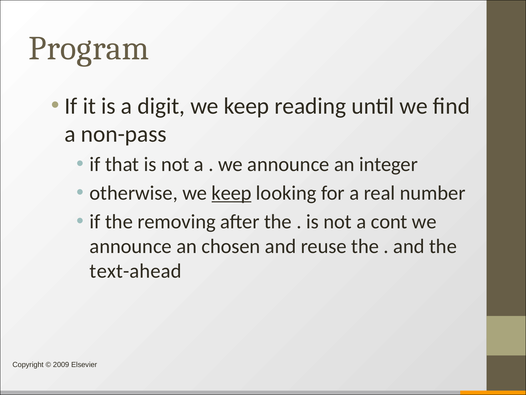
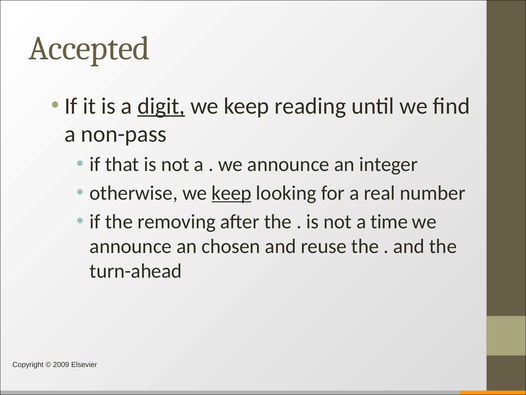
Program: Program -> Accepted (89, 48)
digit underline: none -> present (161, 106)
cont: cont -> time (389, 221)
text-ahead: text-ahead -> turn-ahead (136, 271)
